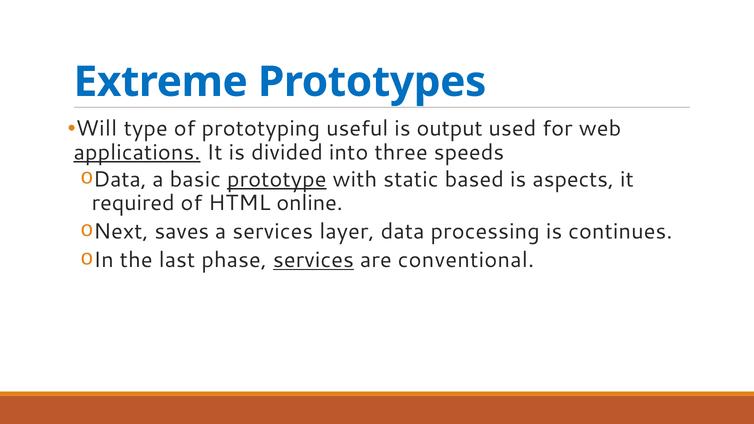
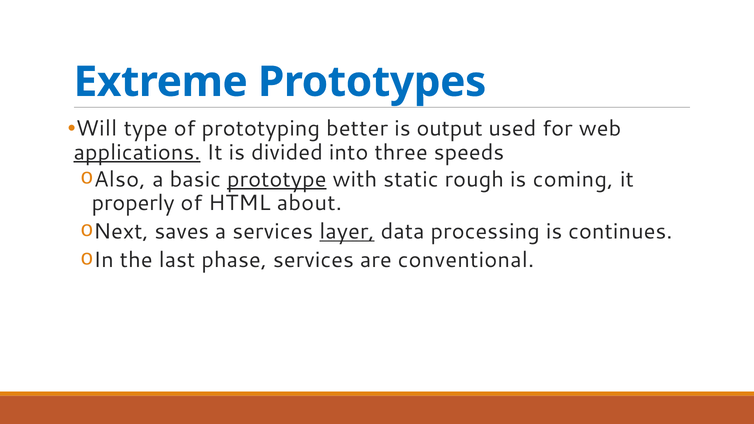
useful: useful -> better (357, 129)
Data: Data -> Also (120, 179)
based: based -> rough (474, 179)
aspects: aspects -> coming (573, 179)
required: required -> properly (133, 203)
online: online -> about (309, 203)
layer underline: none -> present (347, 232)
services underline: present -> none (313, 260)
